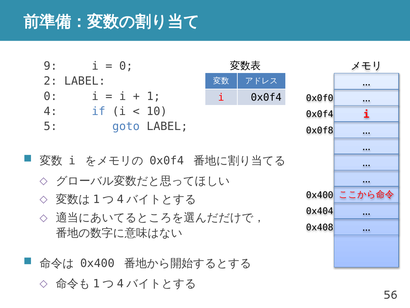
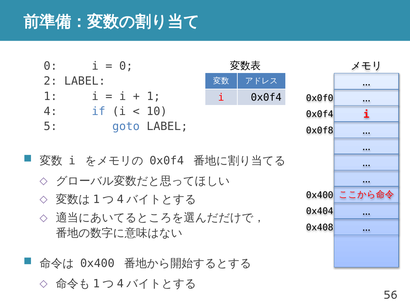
9: 9 -> 0 (50, 66)
0: 0 -> 1 (50, 96)
